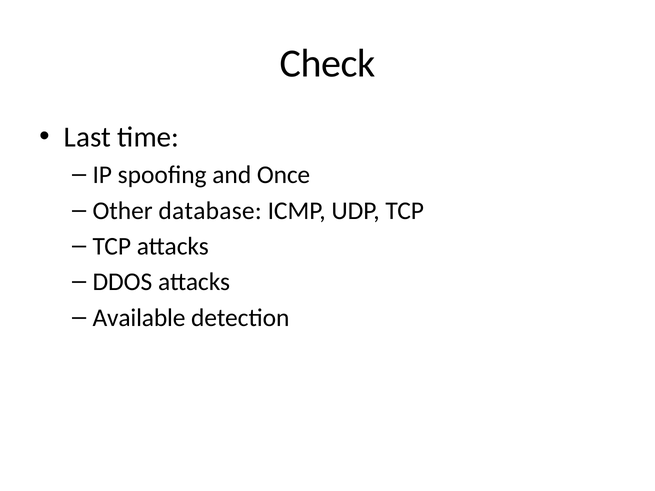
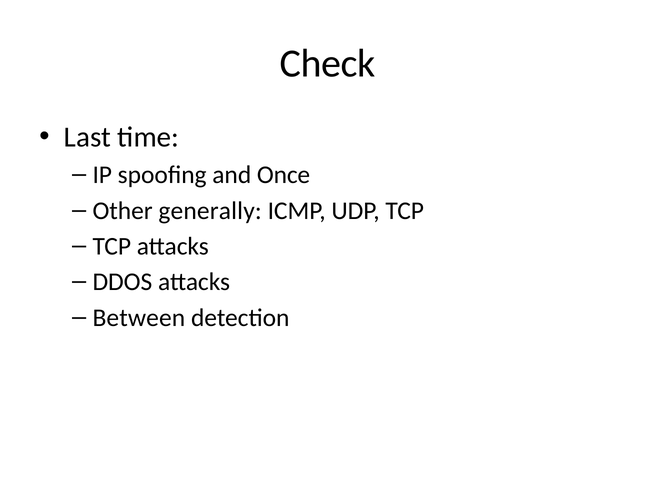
database: database -> generally (210, 211)
Available: Available -> Between (139, 318)
